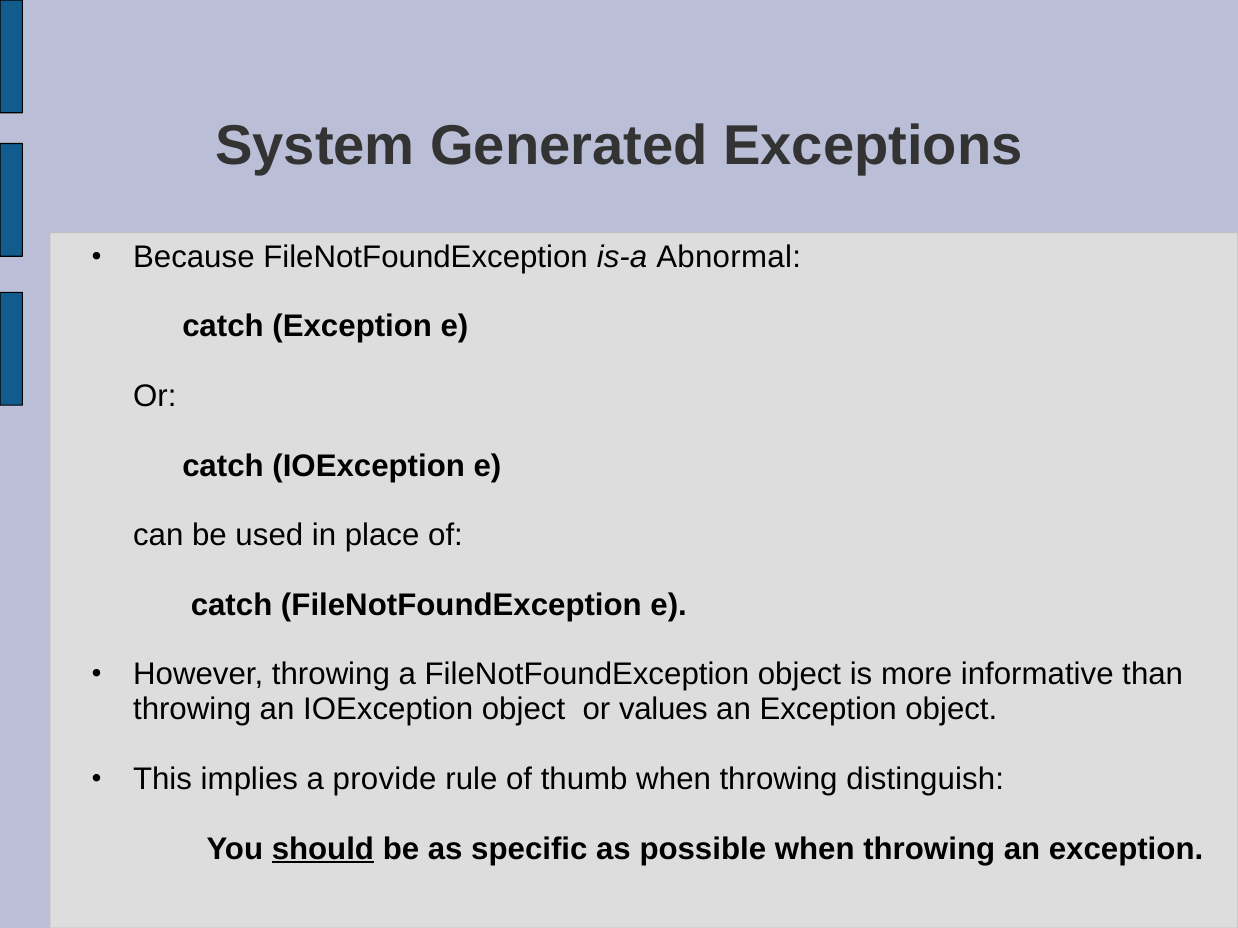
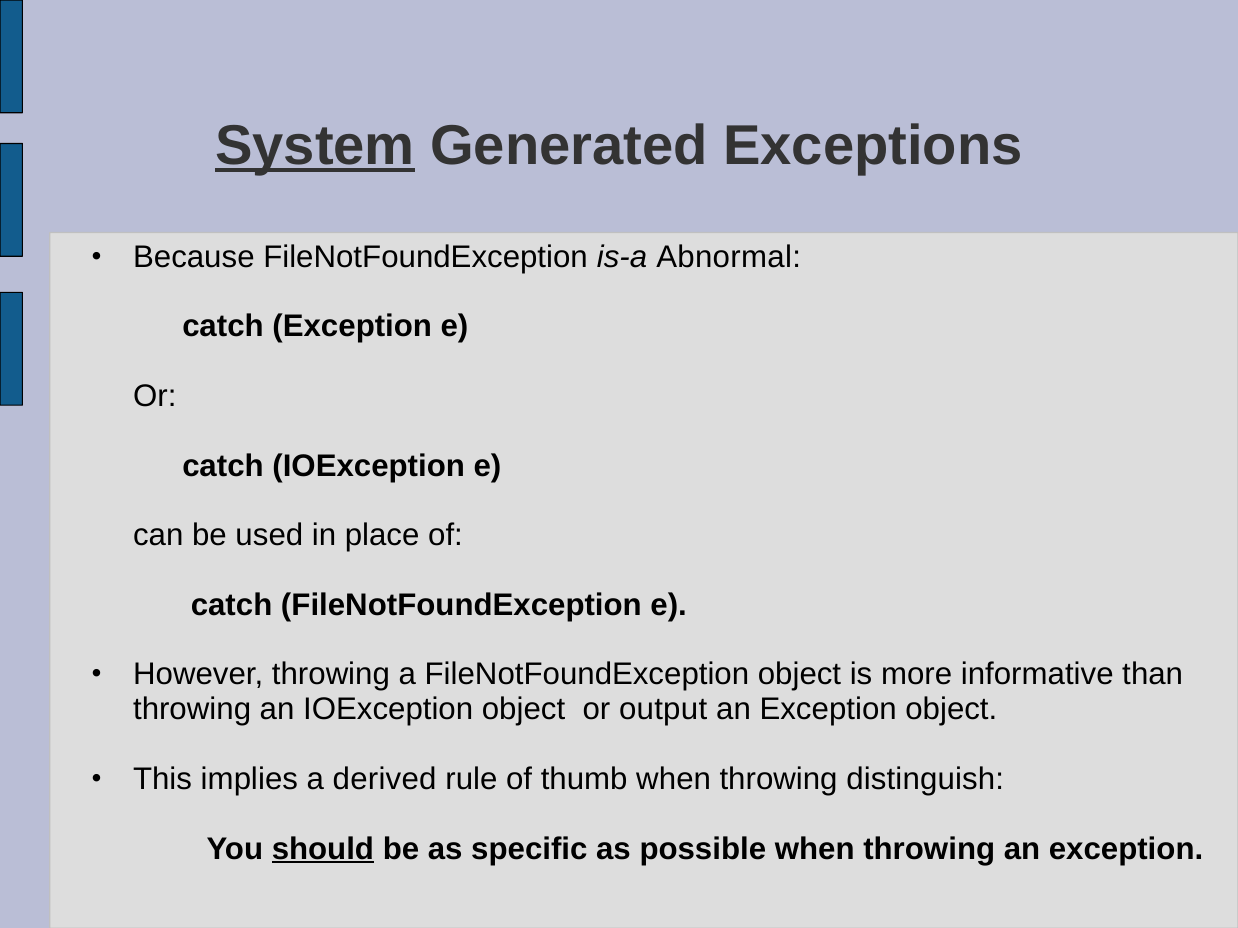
System underline: none -> present (315, 146)
values: values -> output (663, 710)
provide: provide -> derived (385, 779)
